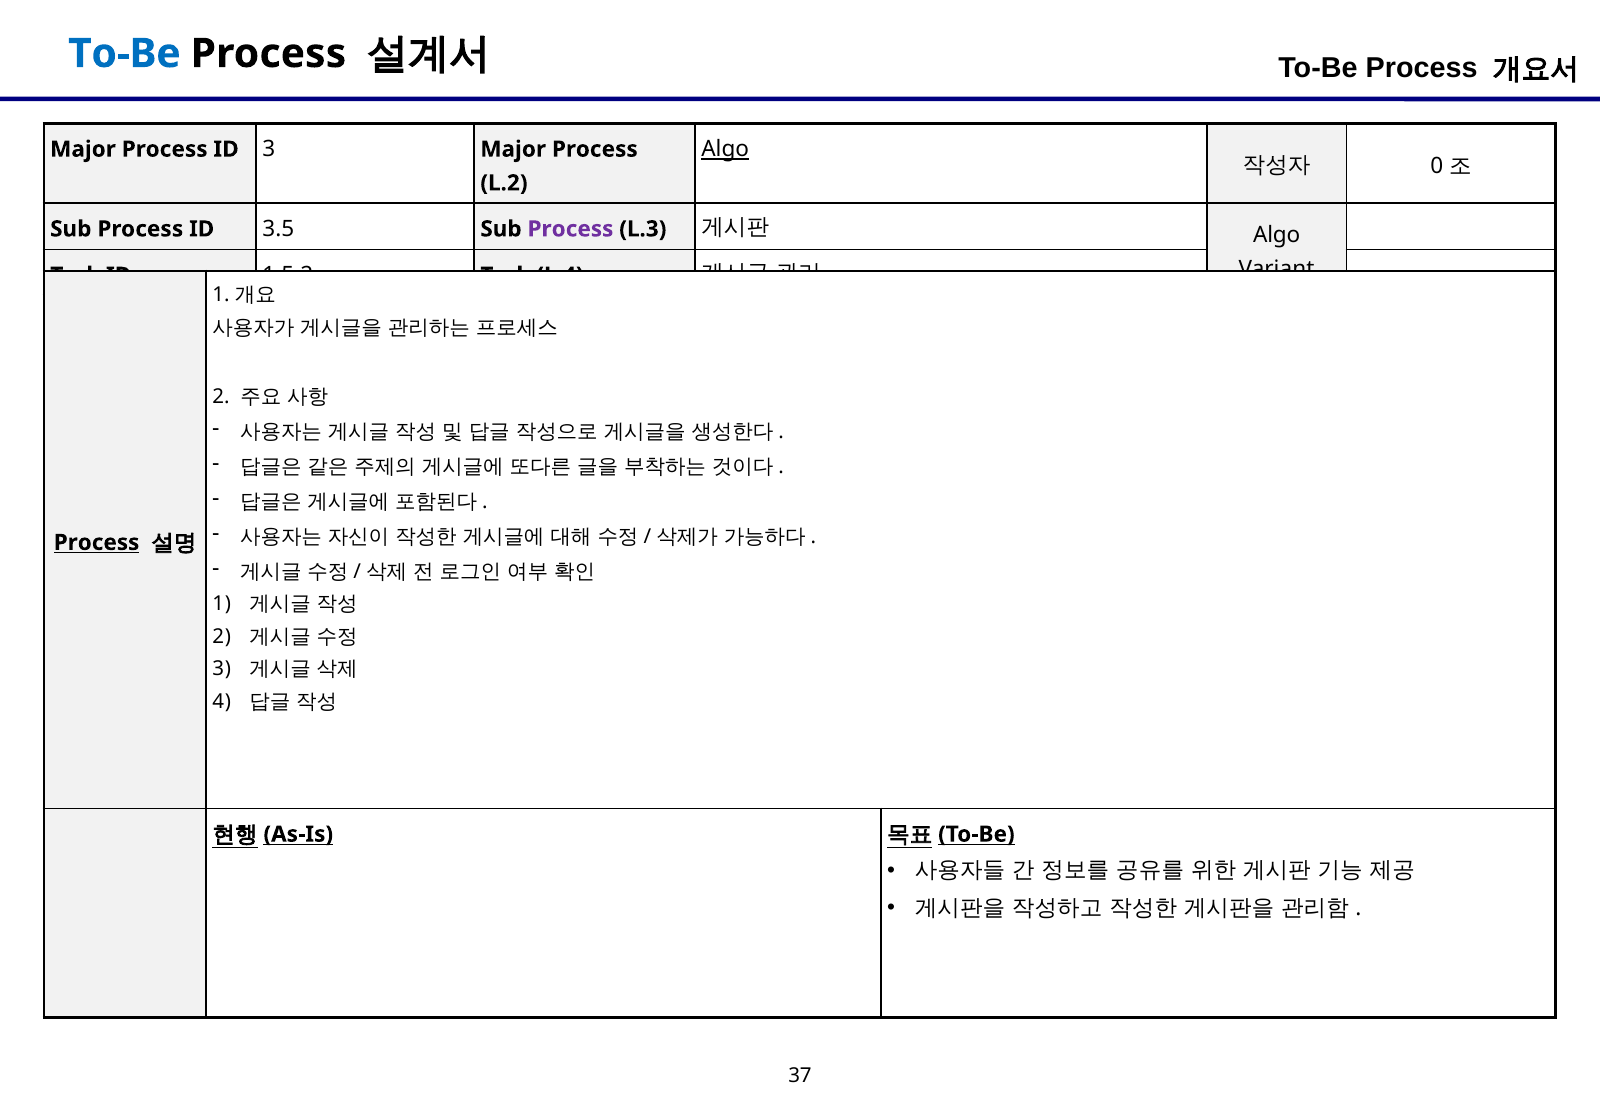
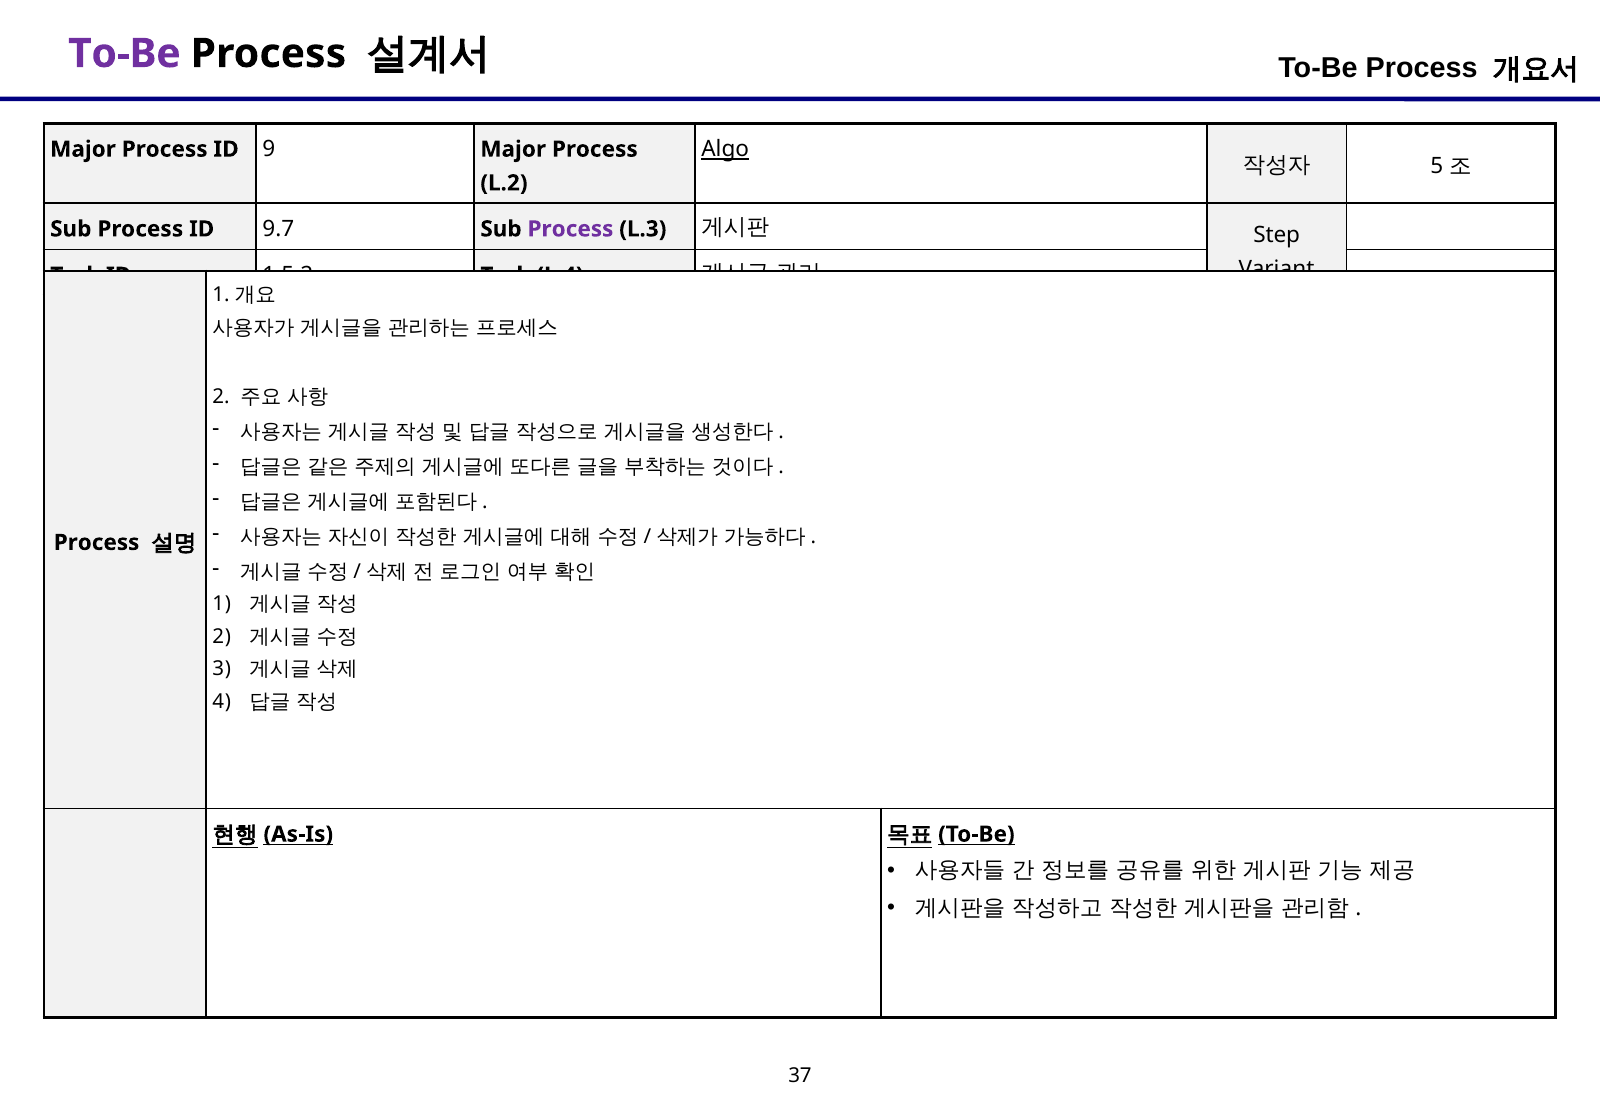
To-Be colour: blue -> purple (124, 54)
ID 3: 3 -> 9 (269, 149)
0: 0 -> 5 (1437, 166)
3.5: 3.5 -> 9.7 (278, 229)
Algo: Algo -> Step (1277, 235)
Process underline: present -> none (97, 543)
